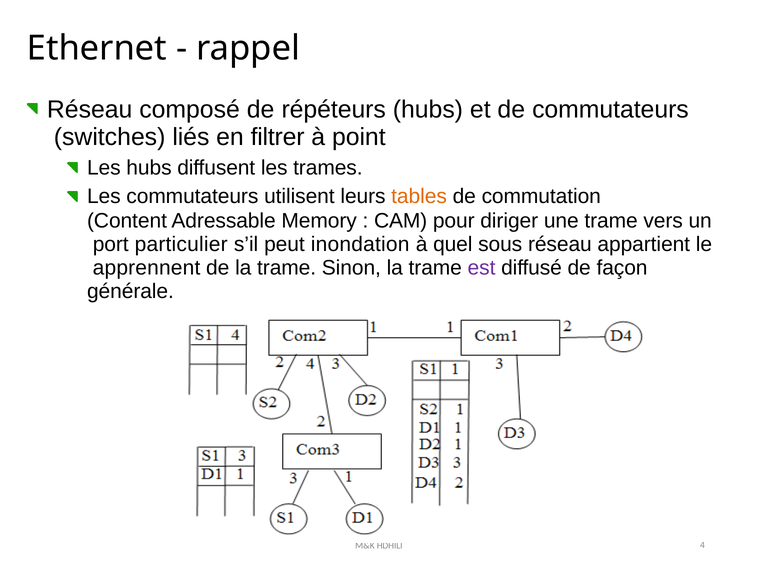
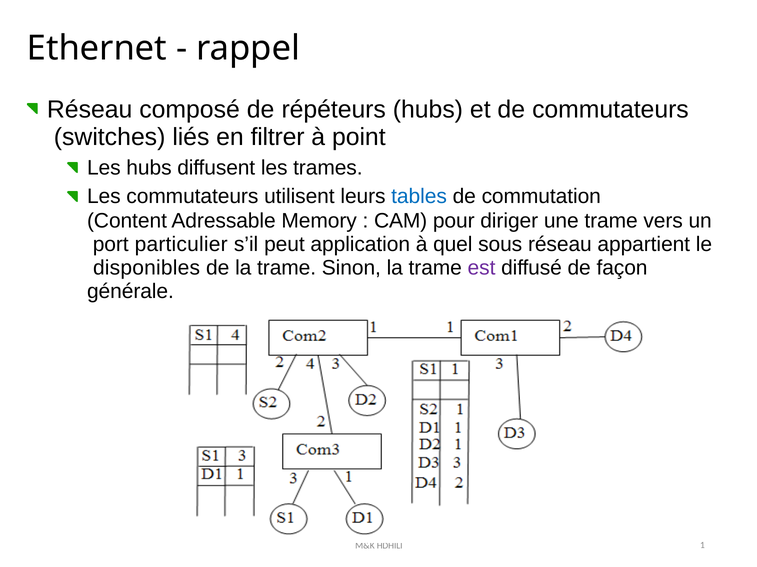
tables colour: orange -> blue (419, 196)
inondation: inondation -> application (360, 244)
apprennent: apprennent -> disponibles (147, 268)
4: 4 -> 1 (702, 546)
